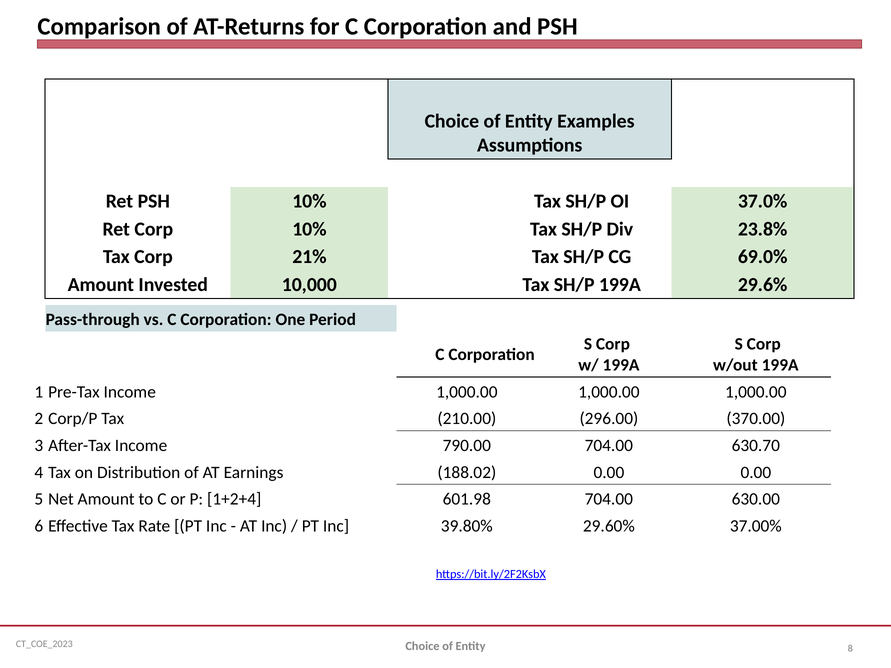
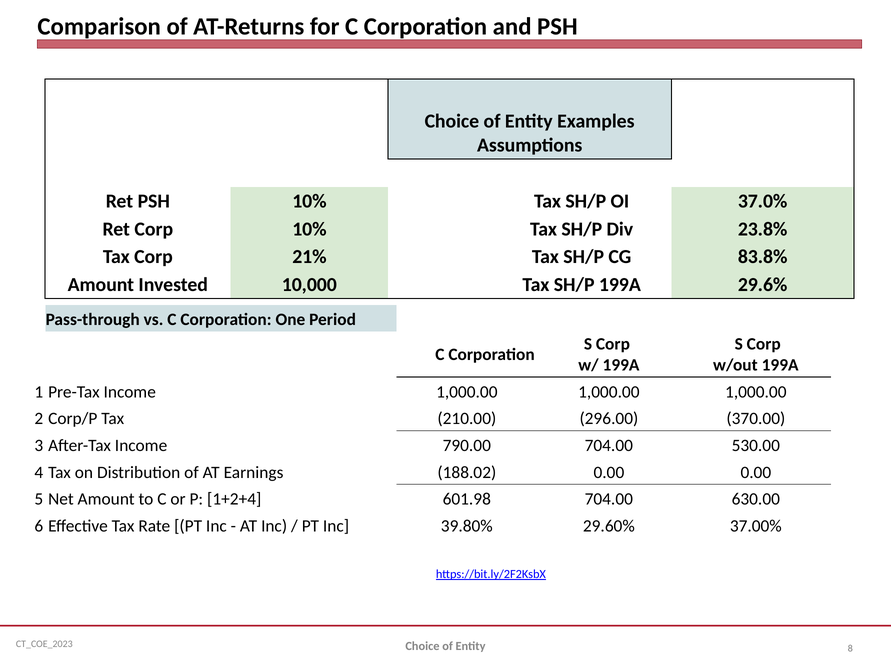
69.0%: 69.0% -> 83.8% (763, 257)
630.70: 630.70 -> 530.00 (756, 446)
